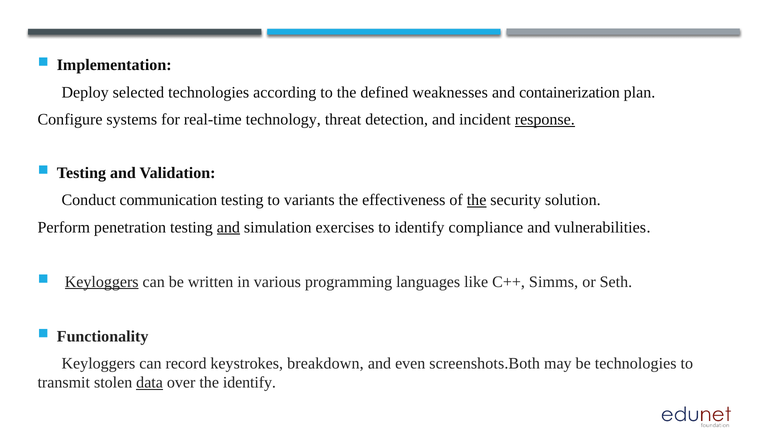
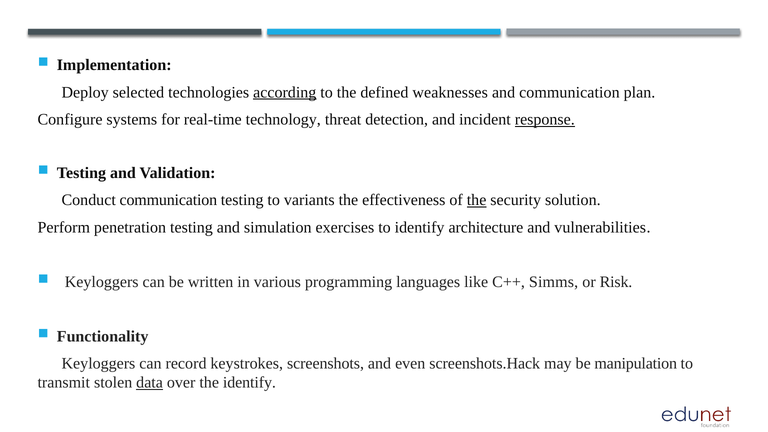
according underline: none -> present (285, 92)
and containerization: containerization -> communication (569, 92)
and underline: present -> none (228, 227)
compliance: compliance -> architecture (486, 227)
Keyloggers underline: present -> none (102, 282)
Seth: Seth -> Risk (616, 282)
breakdown: breakdown -> screenshots (326, 363)
screenshots.Both: screenshots.Both -> screenshots.Hack (485, 363)
be technologies: technologies -> manipulation (636, 363)
